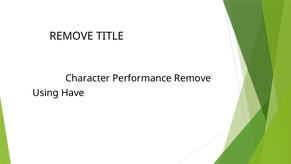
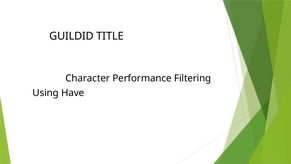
REMOVE: REMOVE -> GUILDID (72, 36)
Performance Remove: Remove -> Filtering (193, 78)
